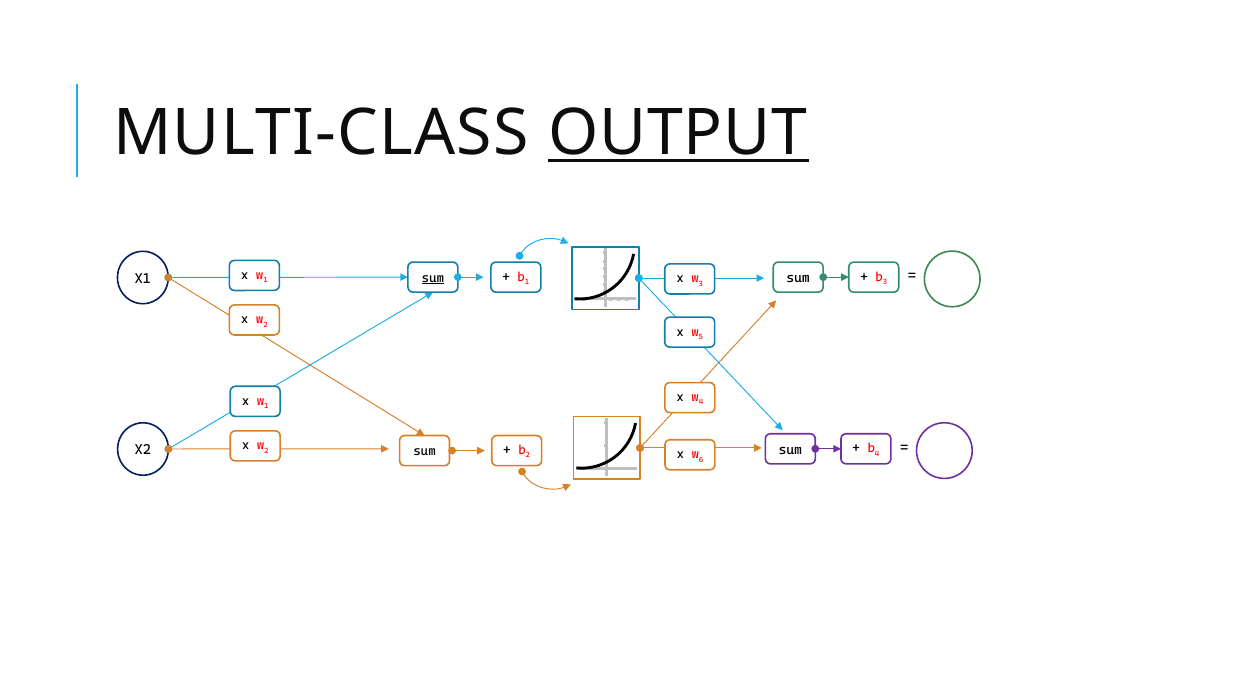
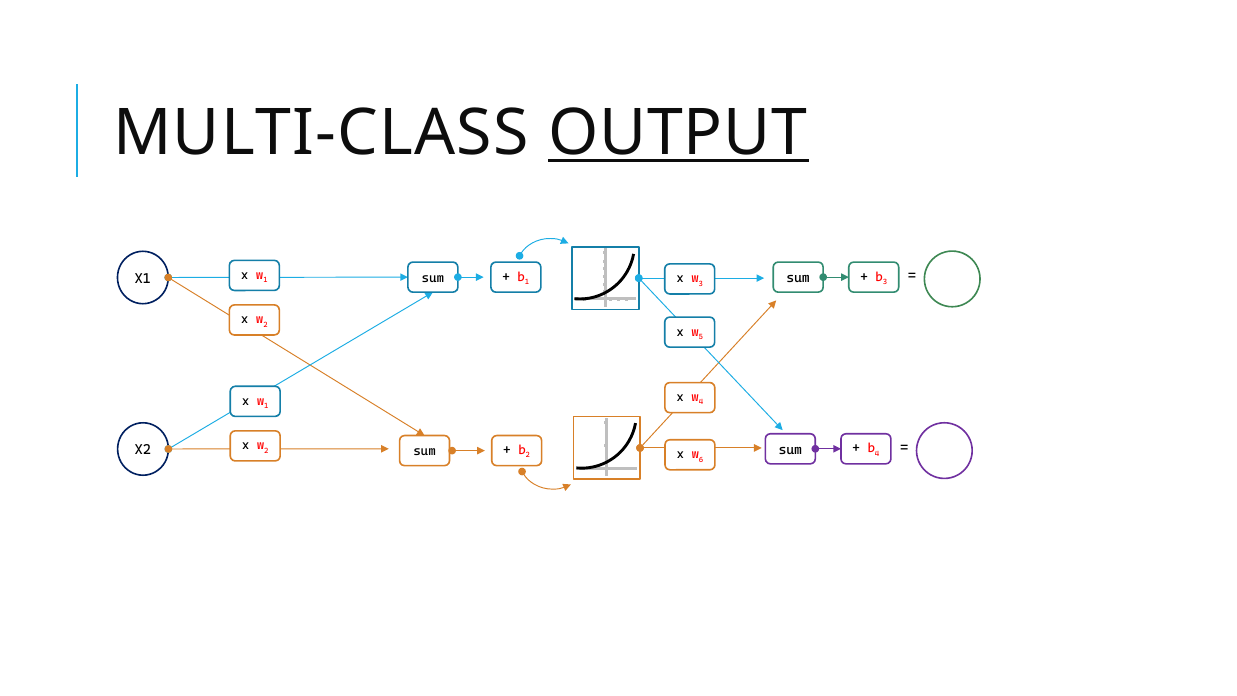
sum underline: present -> none (433, 278)
